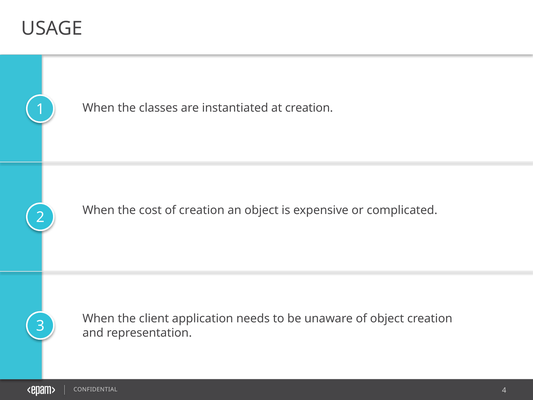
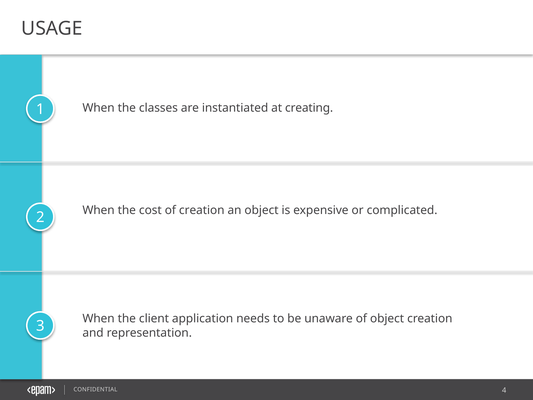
at creation: creation -> creating (309, 108)
